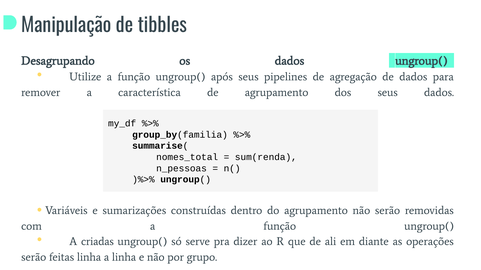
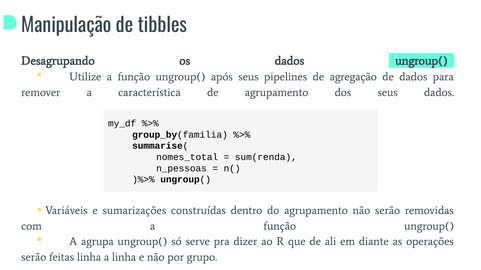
criadas: criadas -> agrupa (97, 242)
